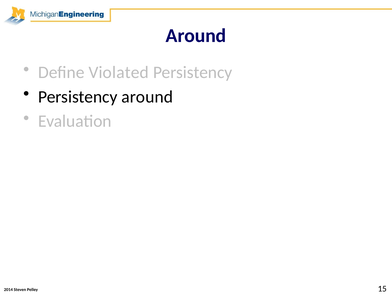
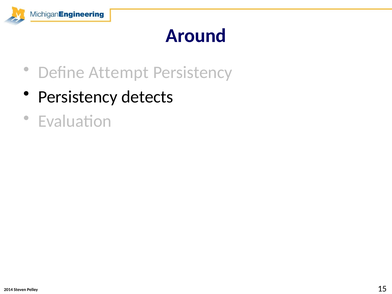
Violated: Violated -> Attempt (119, 72)
Persistency around: around -> detects (147, 97)
